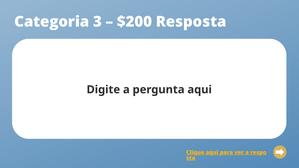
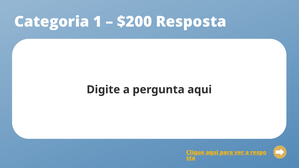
3: 3 -> 1 (97, 22)
